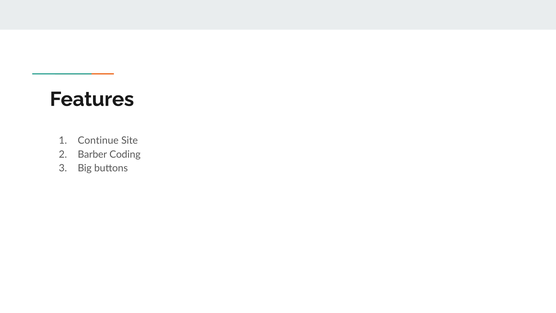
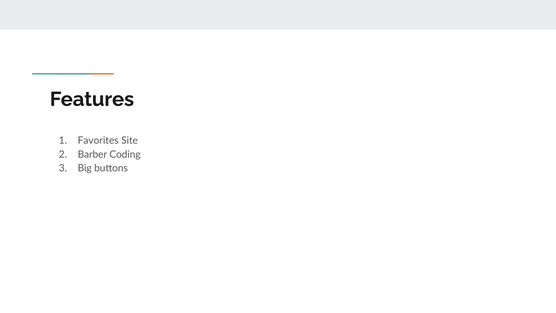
Continue: Continue -> Favorites (98, 141)
